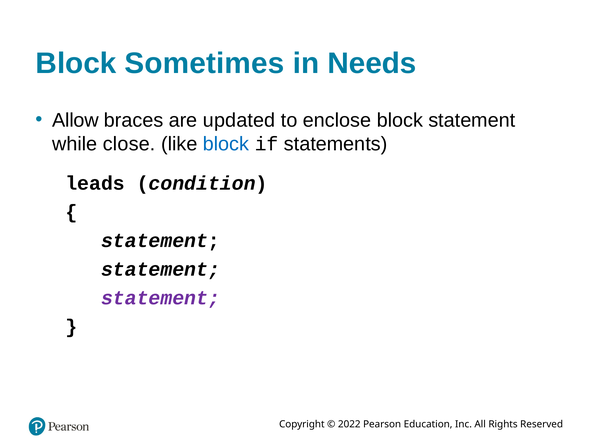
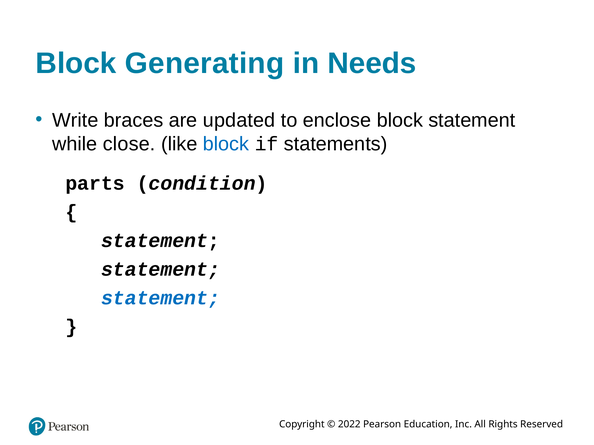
Sometimes: Sometimes -> Generating (204, 64)
Allow: Allow -> Write (75, 120)
leads: leads -> parts (95, 184)
statement colour: purple -> blue (160, 298)
